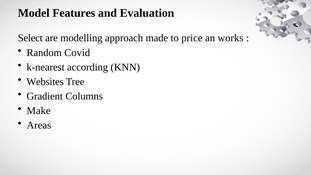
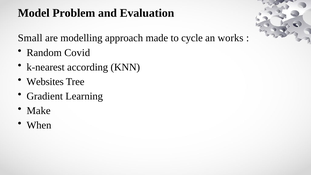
Features: Features -> Problem (74, 13)
Select: Select -> Small (30, 38)
price: price -> cycle (192, 38)
Columns: Columns -> Learning (84, 96)
Areas: Areas -> When (39, 125)
